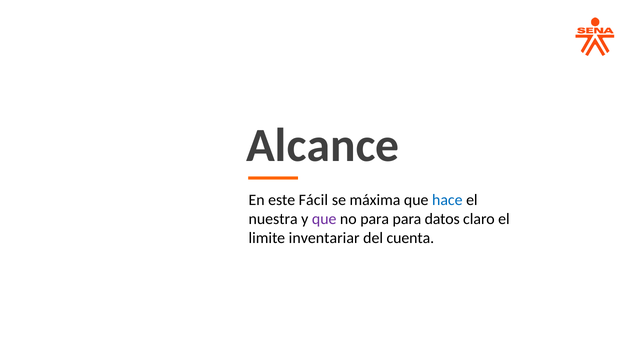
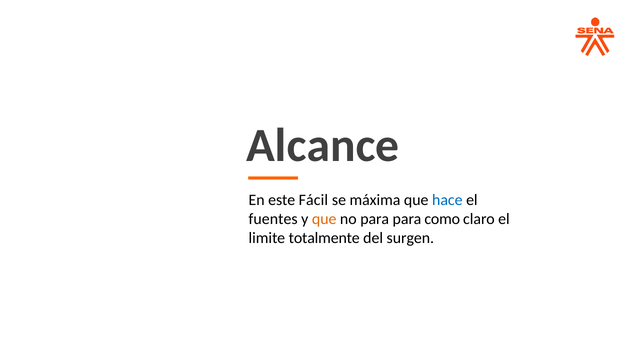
nuestra: nuestra -> fuentes (273, 219)
que colour: purple -> orange (324, 219)
datos: datos -> como (442, 219)
inventariar: inventariar -> totalmente (324, 238)
cuenta: cuenta -> surgen (410, 238)
